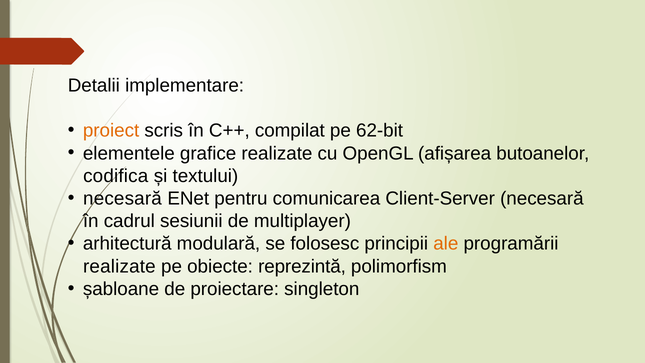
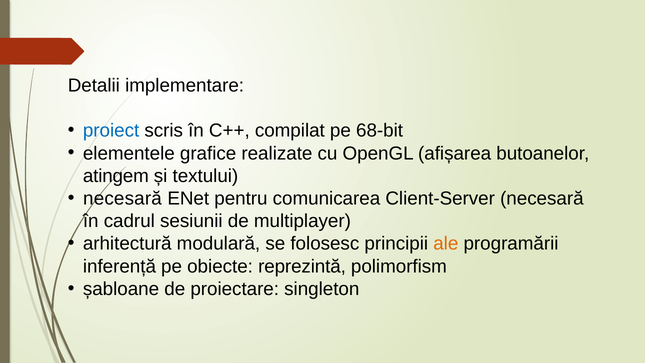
proiect colour: orange -> blue (111, 131)
62-bit: 62-bit -> 68-bit (380, 131)
codifica: codifica -> atingem (116, 176)
realizate: realizate -> inferență (119, 266)
